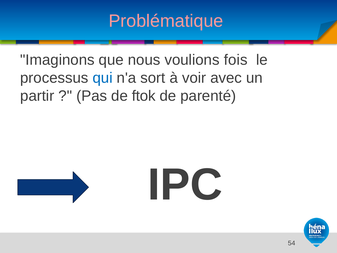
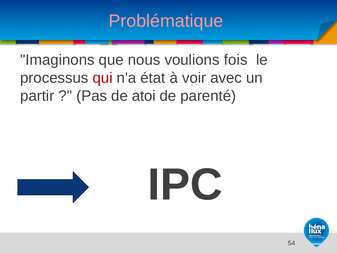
qui colour: blue -> red (103, 78)
sort: sort -> état (153, 78)
ftok: ftok -> atoi (144, 96)
